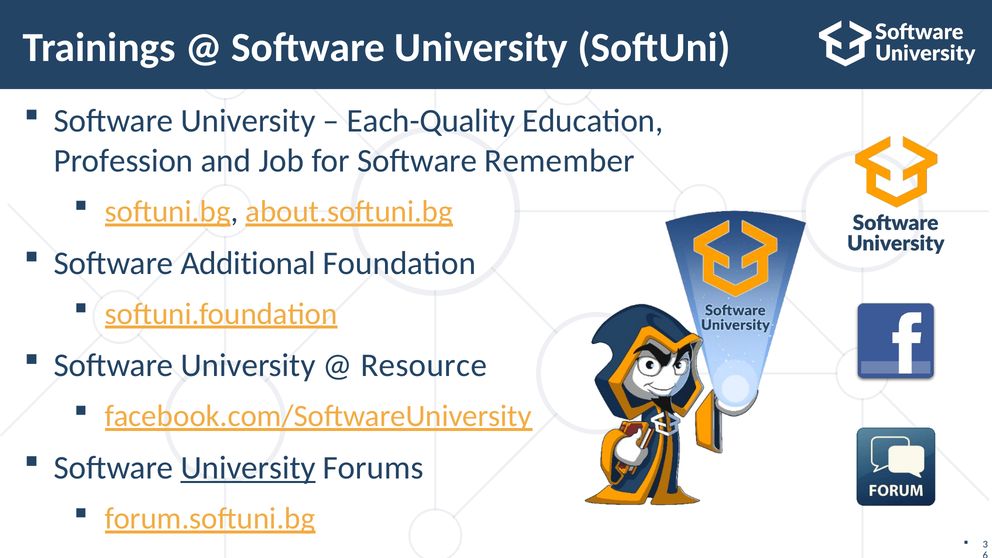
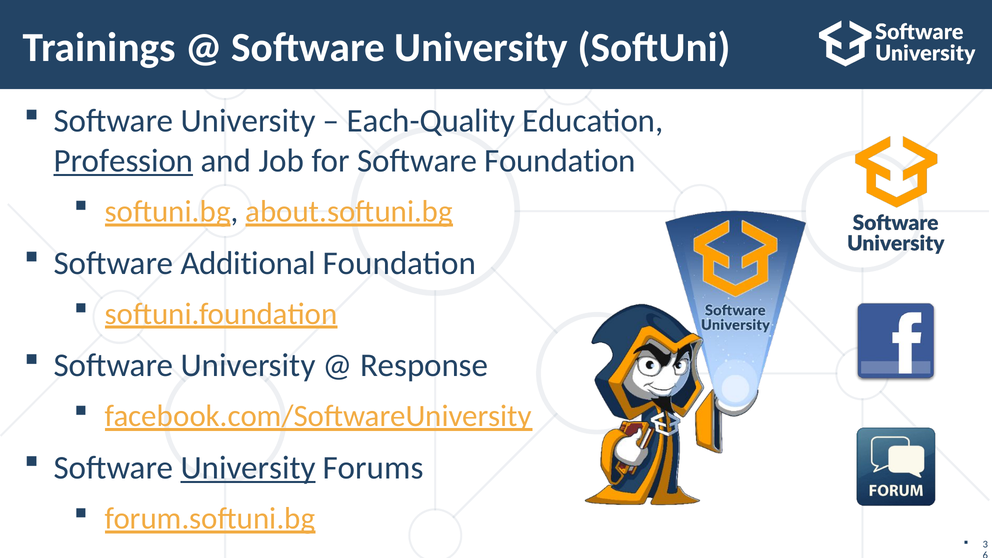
Profession underline: none -> present (123, 161)
Software Remember: Remember -> Foundation (560, 161)
Resource: Resource -> Response (424, 366)
